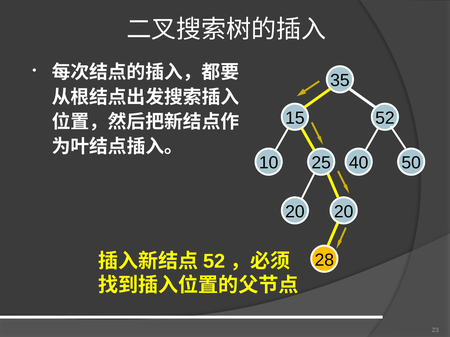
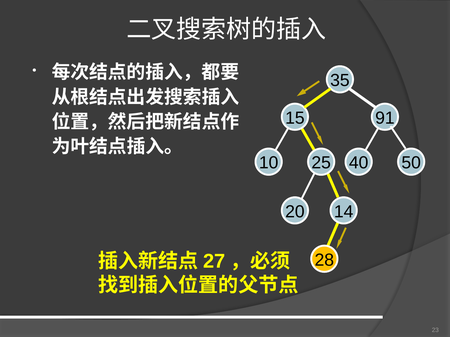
15 52: 52 -> 91 (385, 118)
20 20: 20 -> 14 (344, 212)
52: 52 -> 27 (214, 262)
